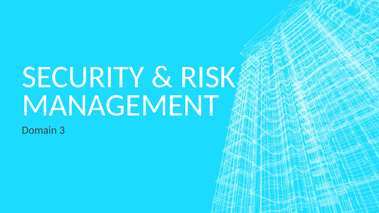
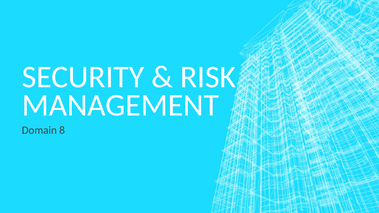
3: 3 -> 8 (62, 130)
